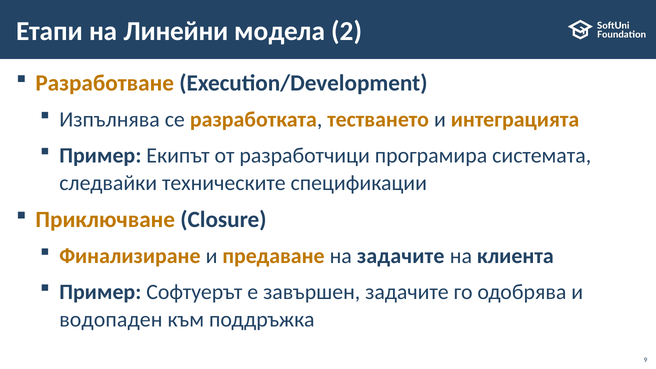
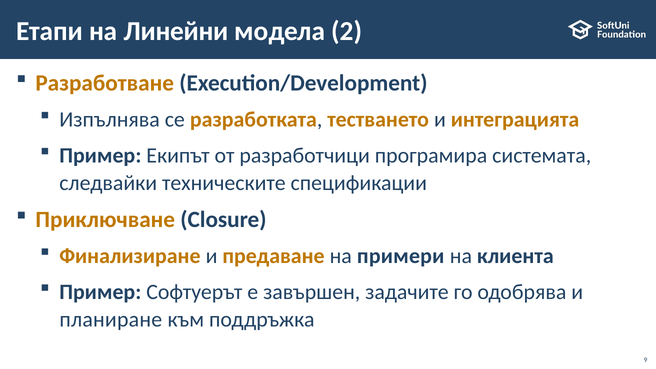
на задачите: задачите -> примери (401, 256)
водопаден: водопаден -> планиране (111, 320)
